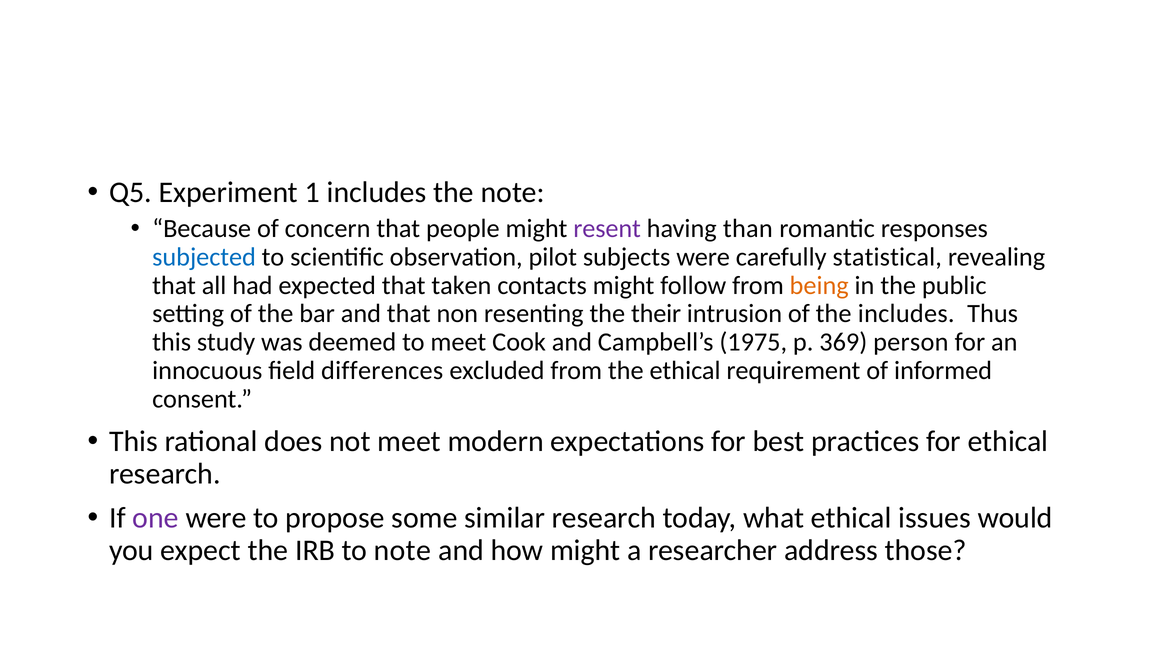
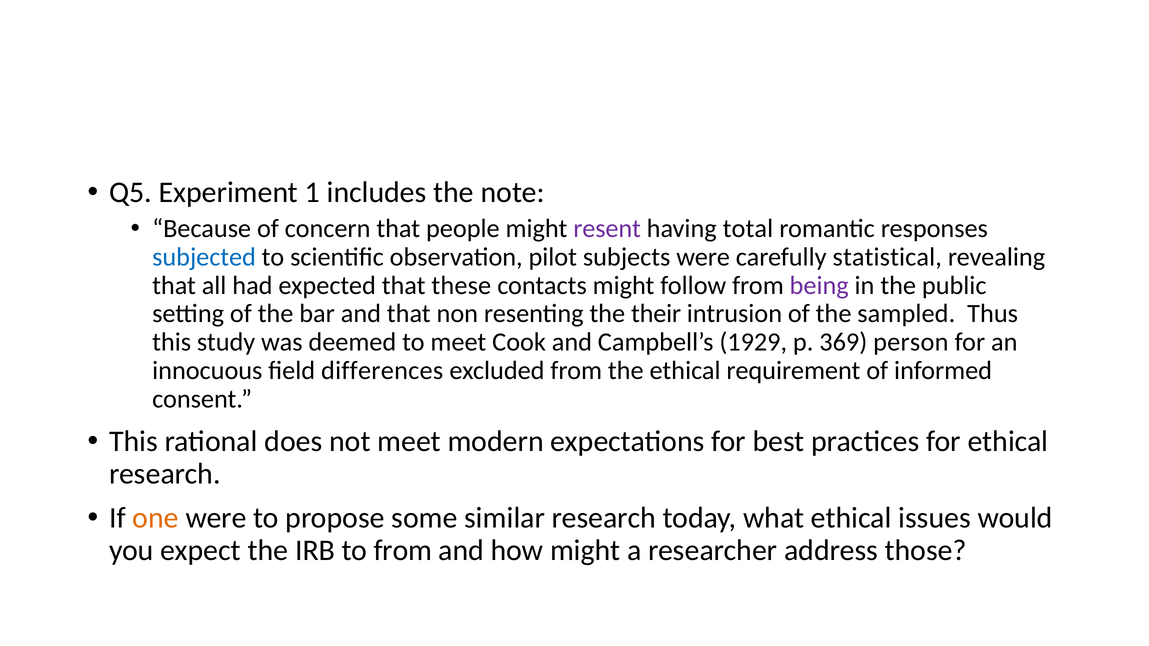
than: than -> total (748, 229)
taken: taken -> these (461, 286)
being colour: orange -> purple (819, 286)
the includes: includes -> sampled (906, 314)
1975: 1975 -> 1929 (753, 342)
one colour: purple -> orange (156, 518)
to note: note -> from (403, 550)
